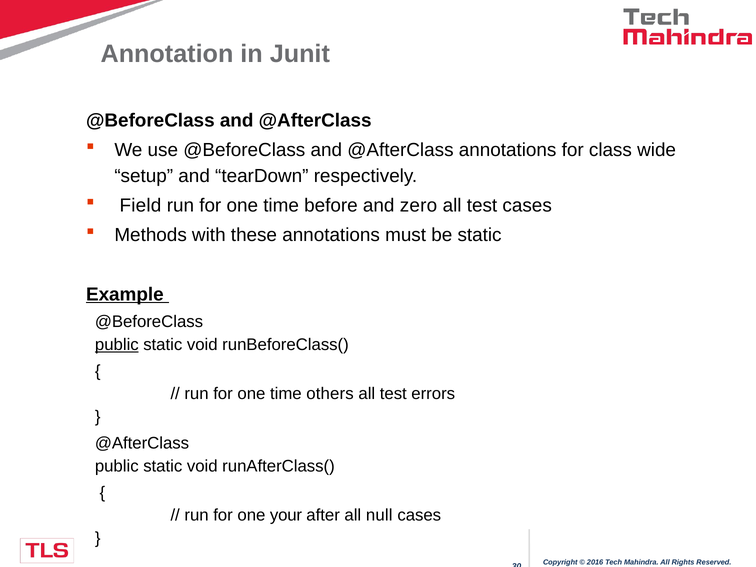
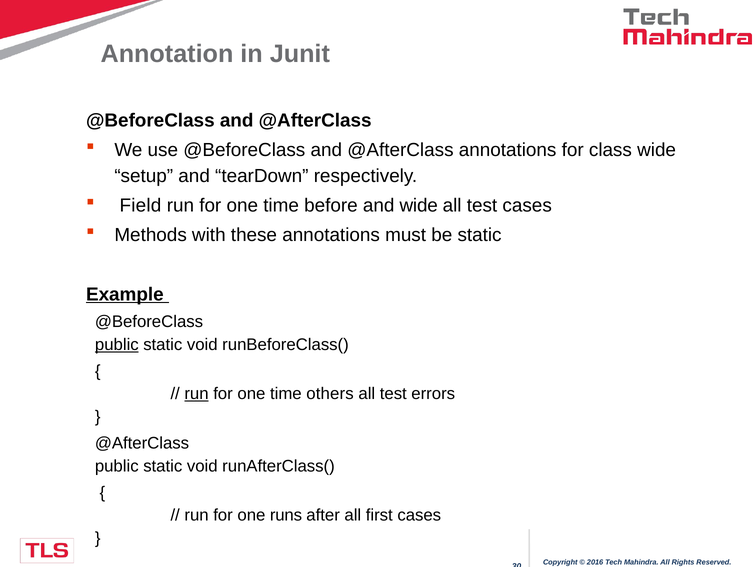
and zero: zero -> wide (419, 205)
run underline: none -> present (197, 394)
your: your -> runs (286, 515)
null: null -> first (379, 515)
